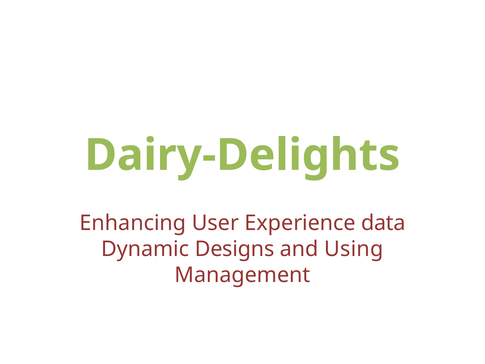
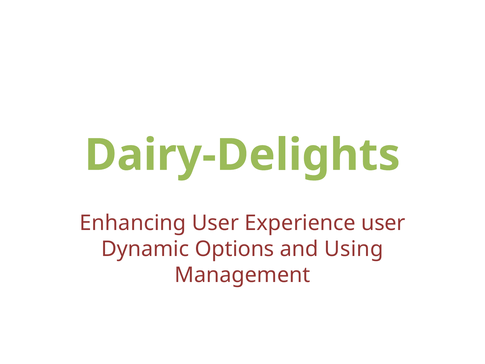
Experience data: data -> user (383, 223)
Designs: Designs -> Options (235, 249)
